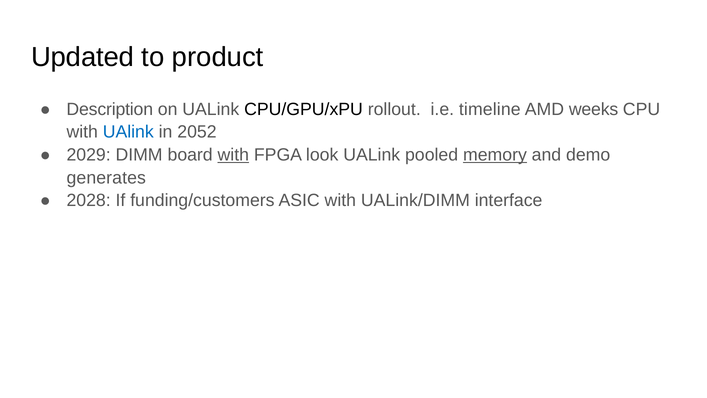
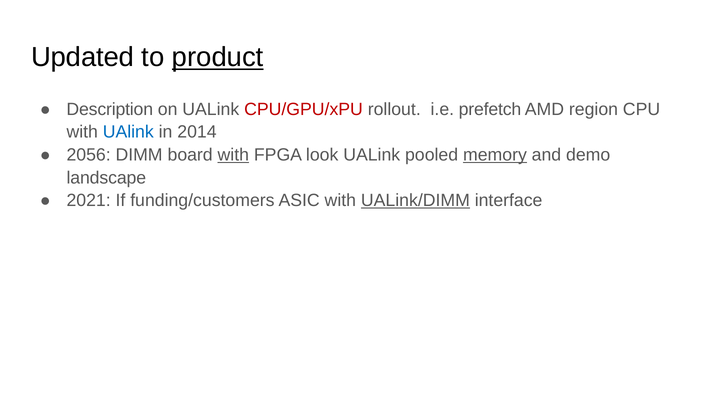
product underline: none -> present (218, 57)
CPU/GPU/xPU colour: black -> red (304, 109)
timeline: timeline -> prefetch (490, 109)
weeks: weeks -> region (593, 109)
2052: 2052 -> 2014 (197, 132)
2029: 2029 -> 2056 (89, 155)
generates: generates -> landscape (106, 178)
2028: 2028 -> 2021 (89, 200)
UALink/DIMM underline: none -> present (415, 200)
